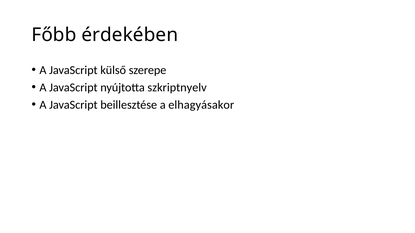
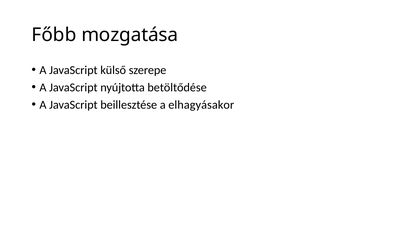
érdekében: érdekében -> mozgatása (130, 35)
szkriptnyelv: szkriptnyelv -> betöltődése (177, 88)
